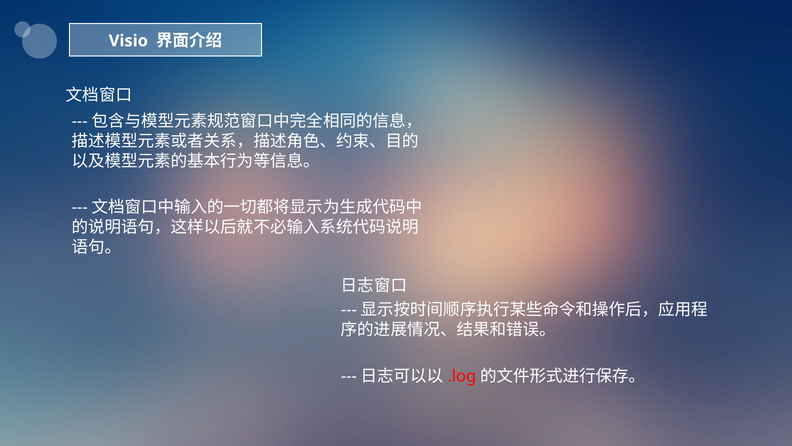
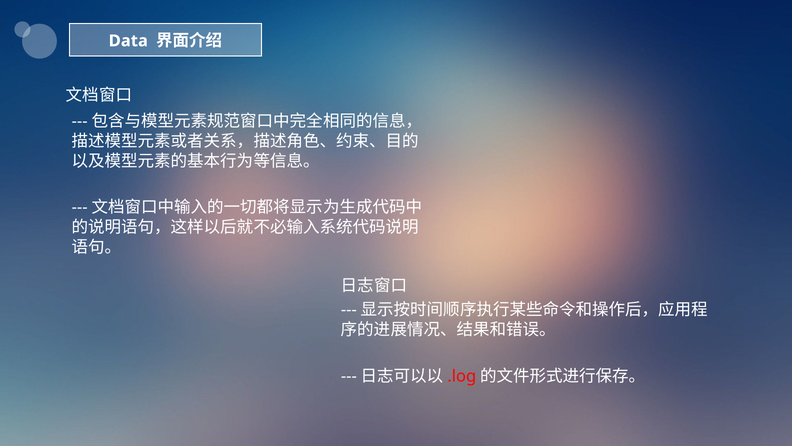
Visio: Visio -> Data (128, 41)
